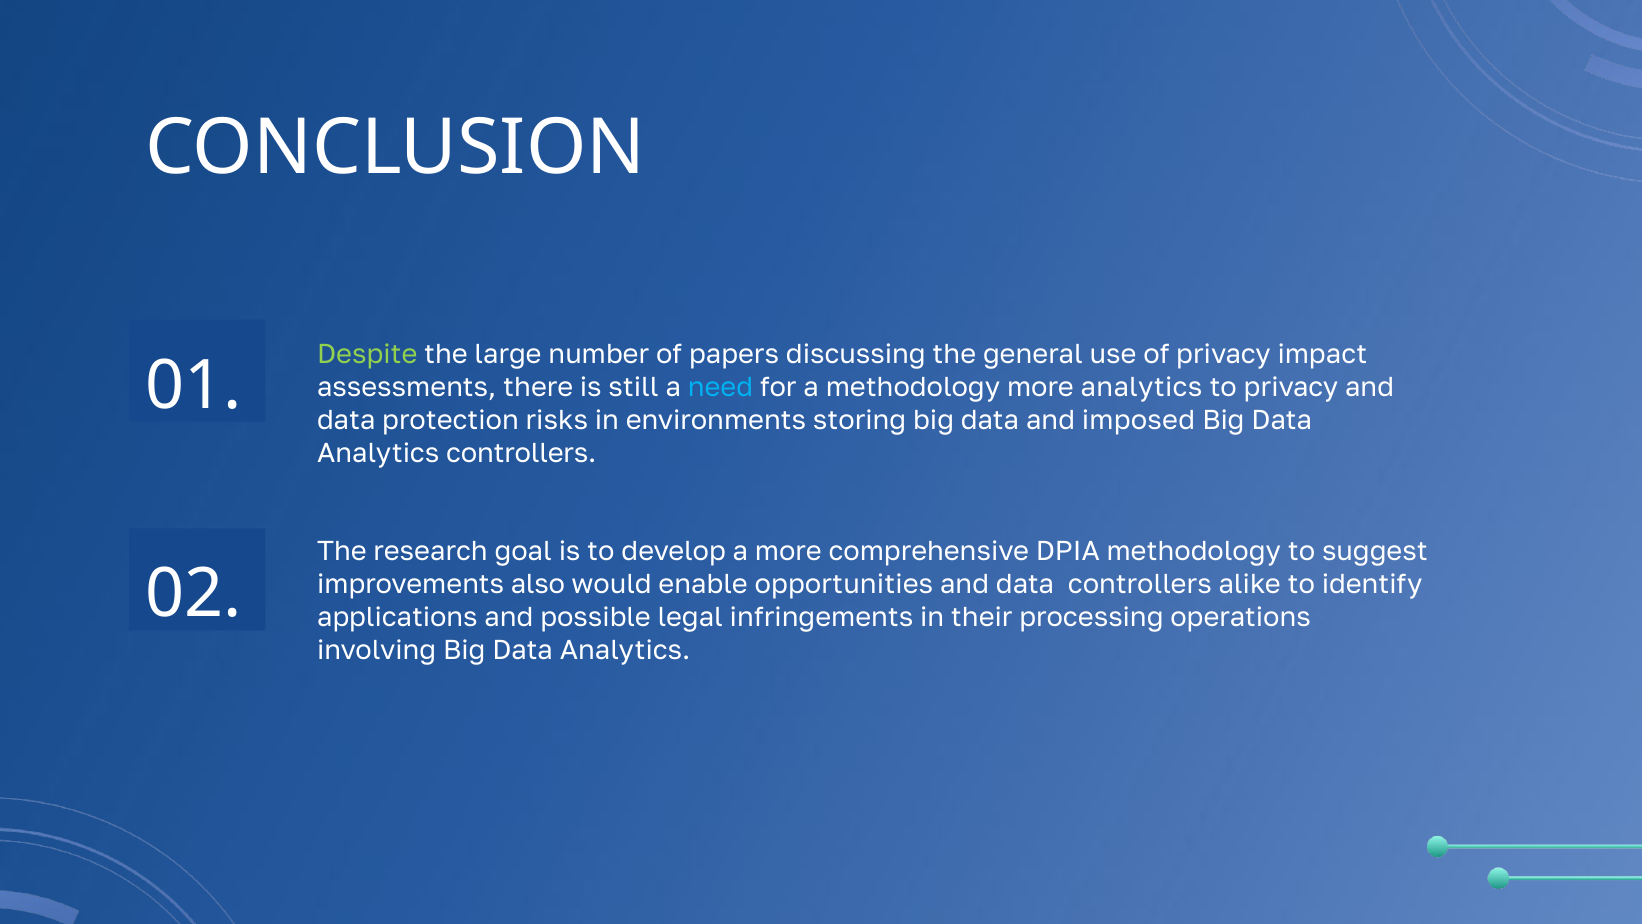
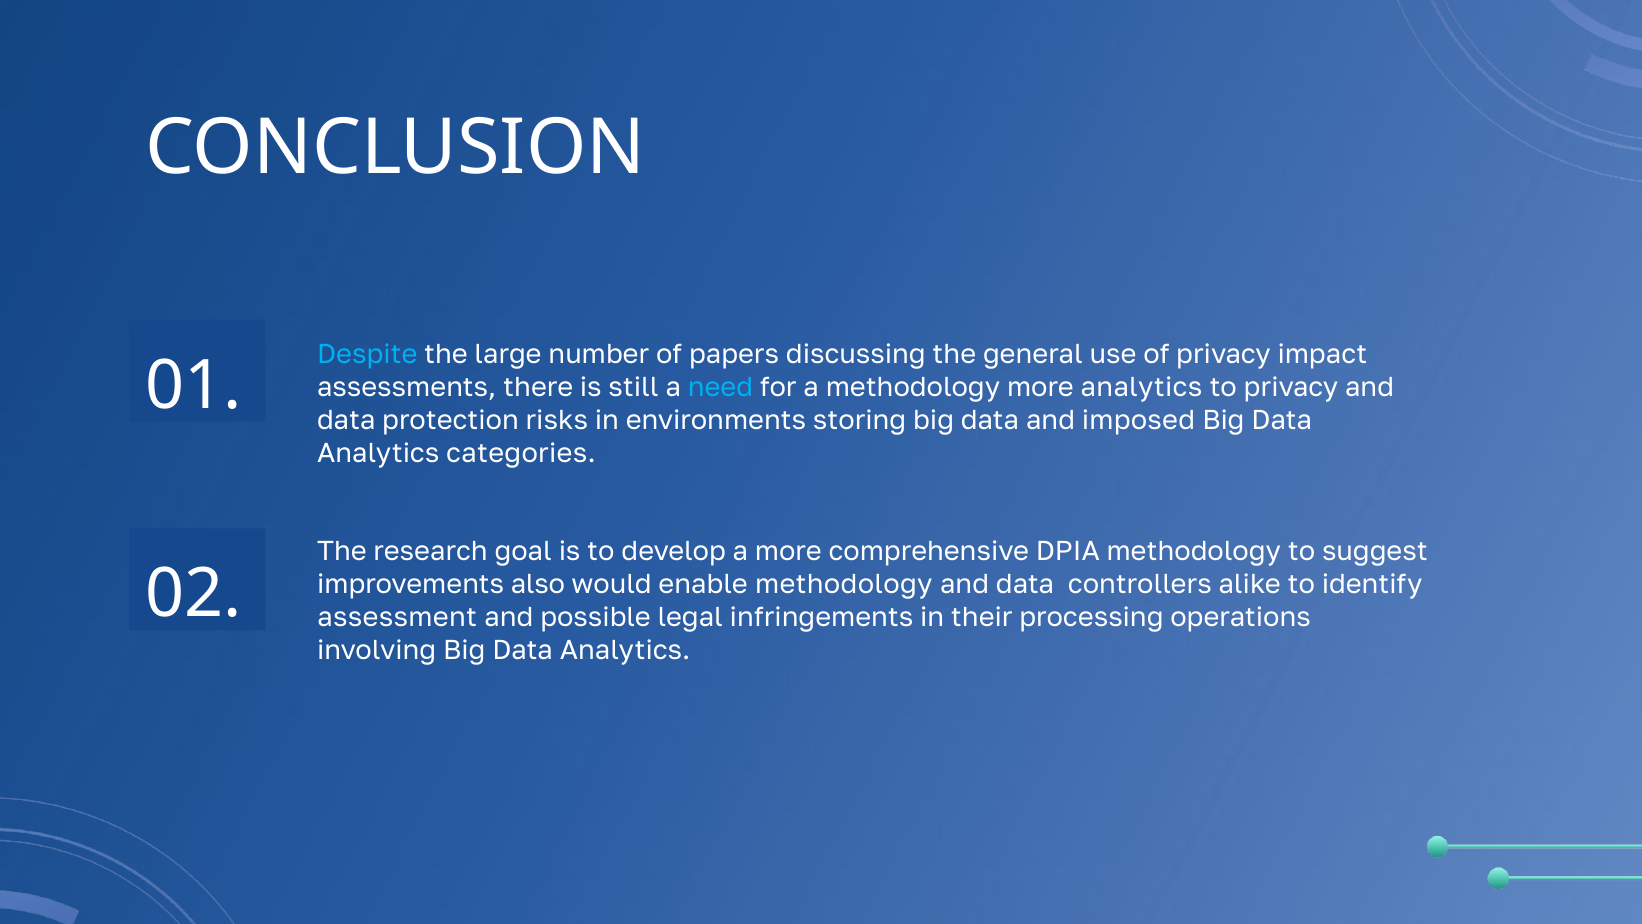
Despite colour: light green -> light blue (367, 354)
Analytics controllers: controllers -> categories (521, 453)
enable opportunities: opportunities -> methodology (844, 584)
applications: applications -> assessment (397, 617)
